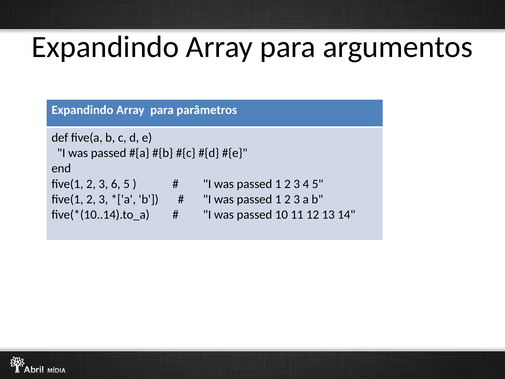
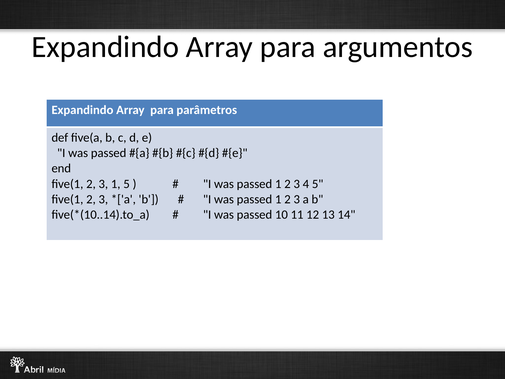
3 6: 6 -> 1 (116, 184)
